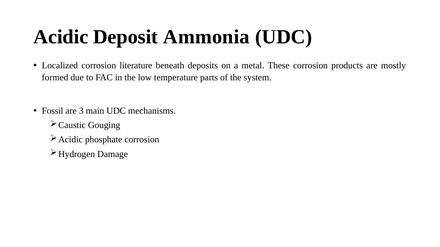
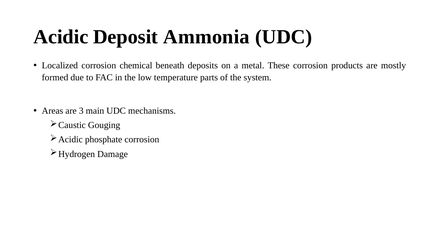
literature: literature -> chemical (136, 66)
Fossil: Fossil -> Areas (52, 111)
